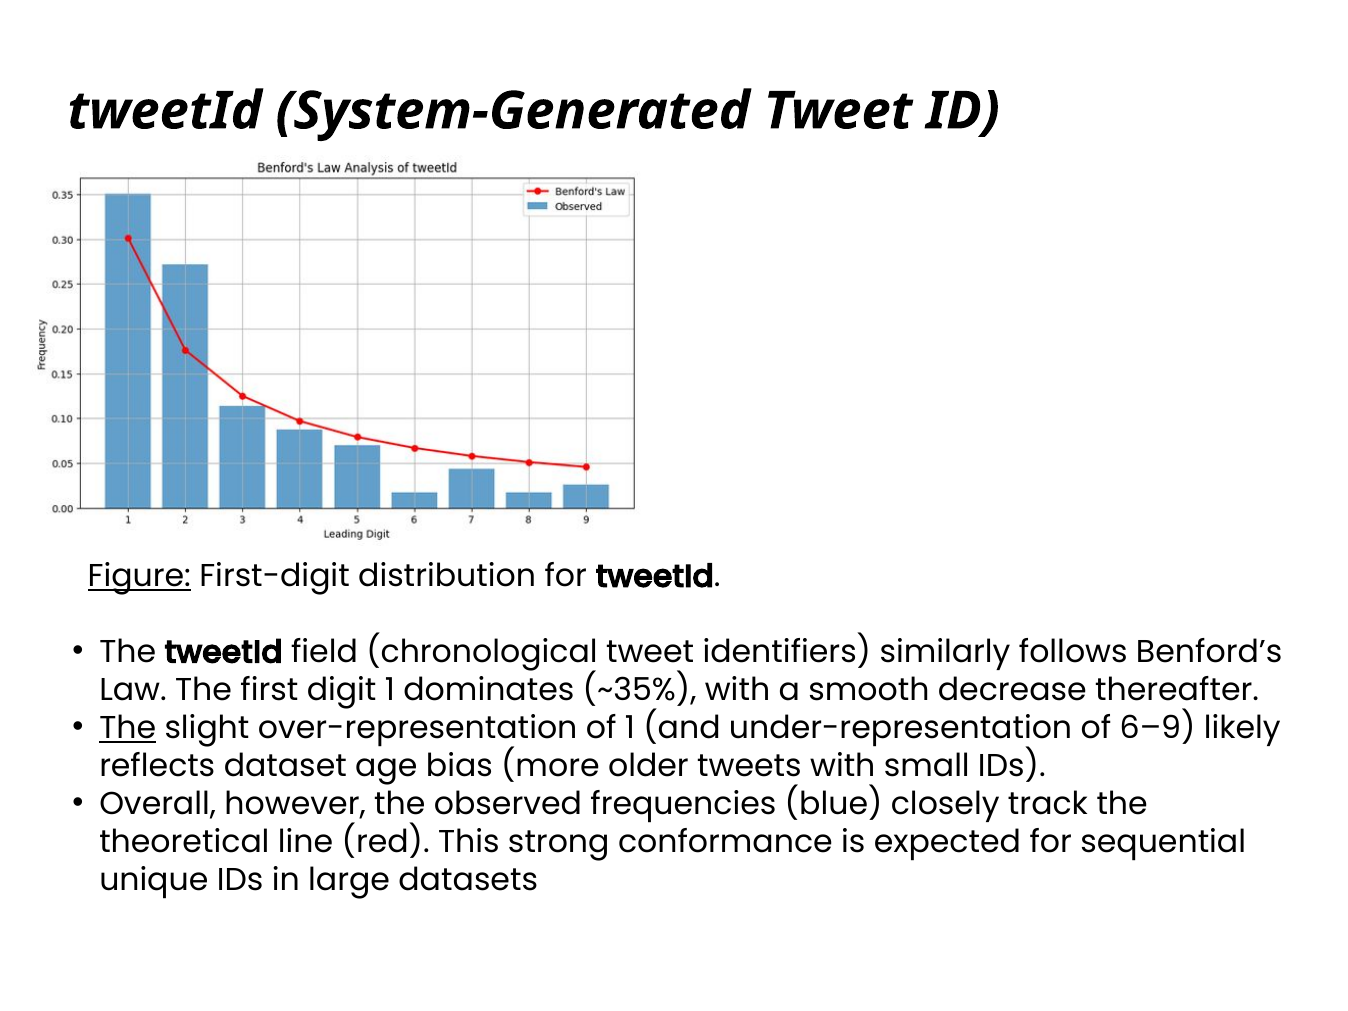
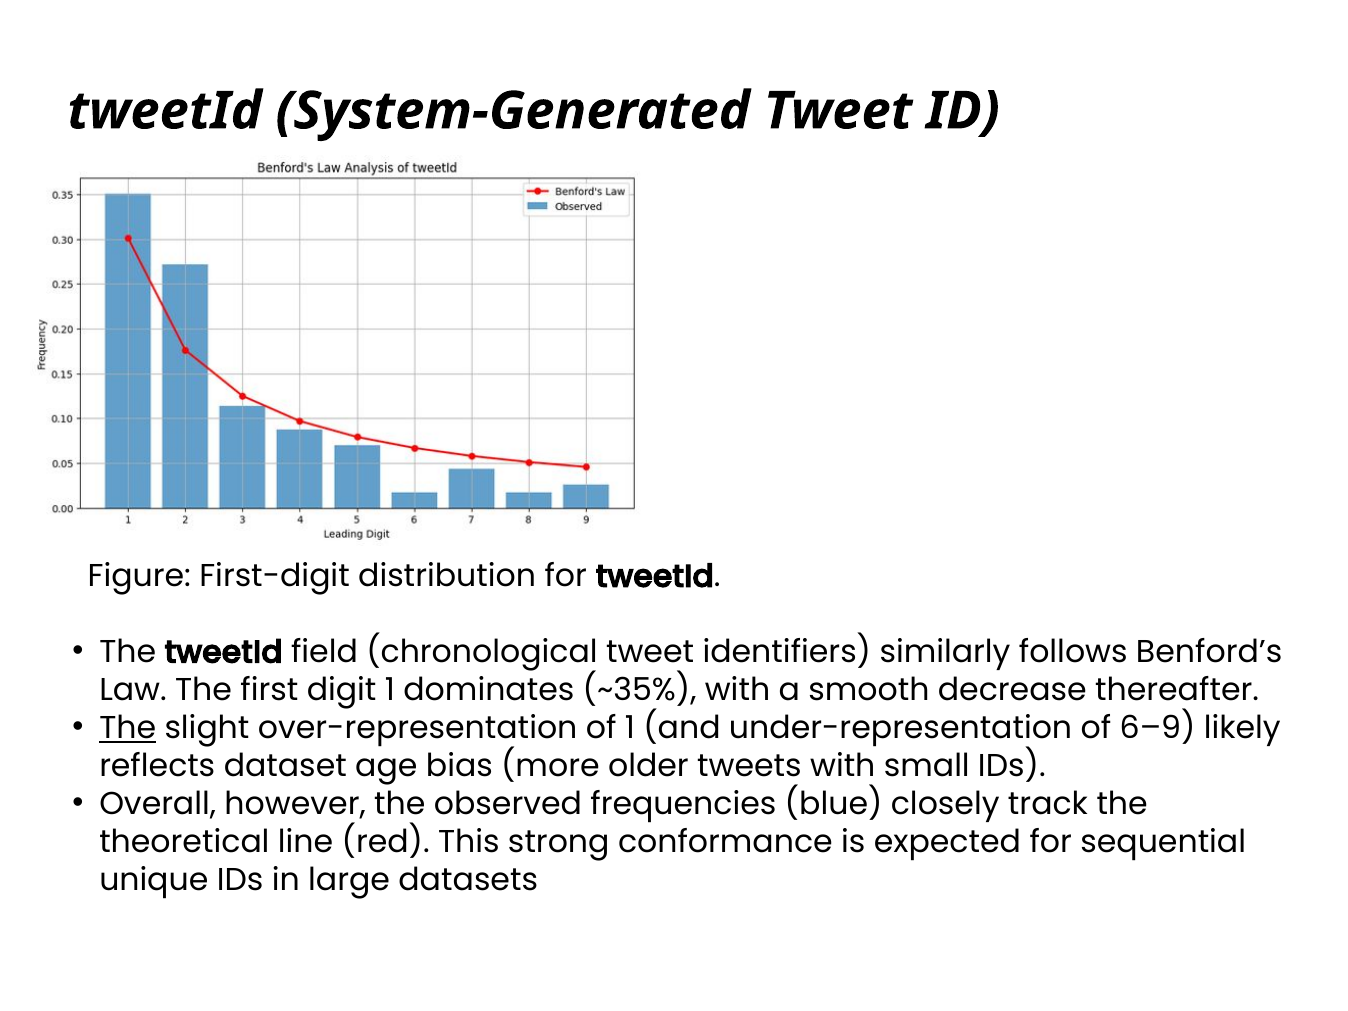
Figure underline: present -> none (139, 576)
